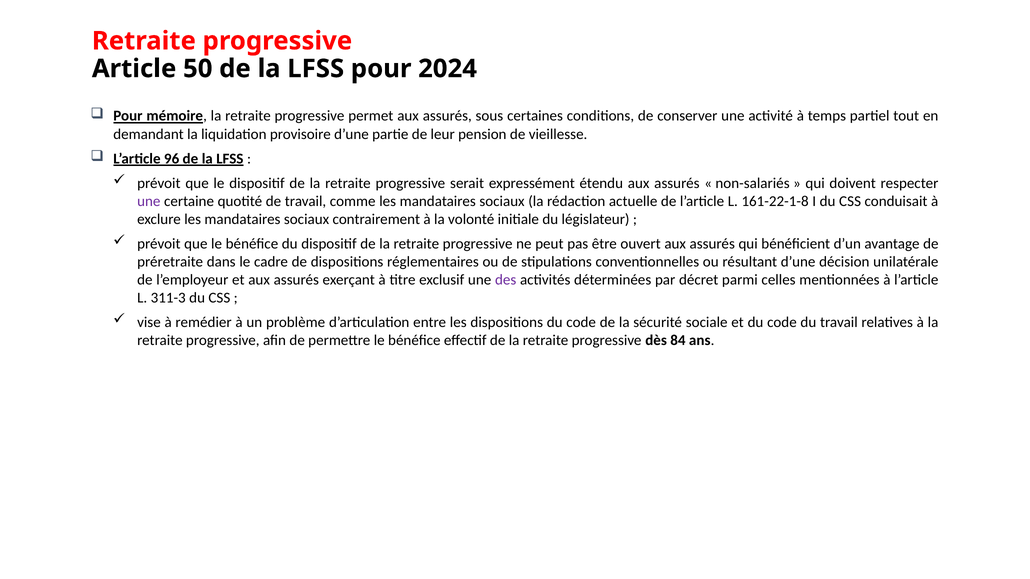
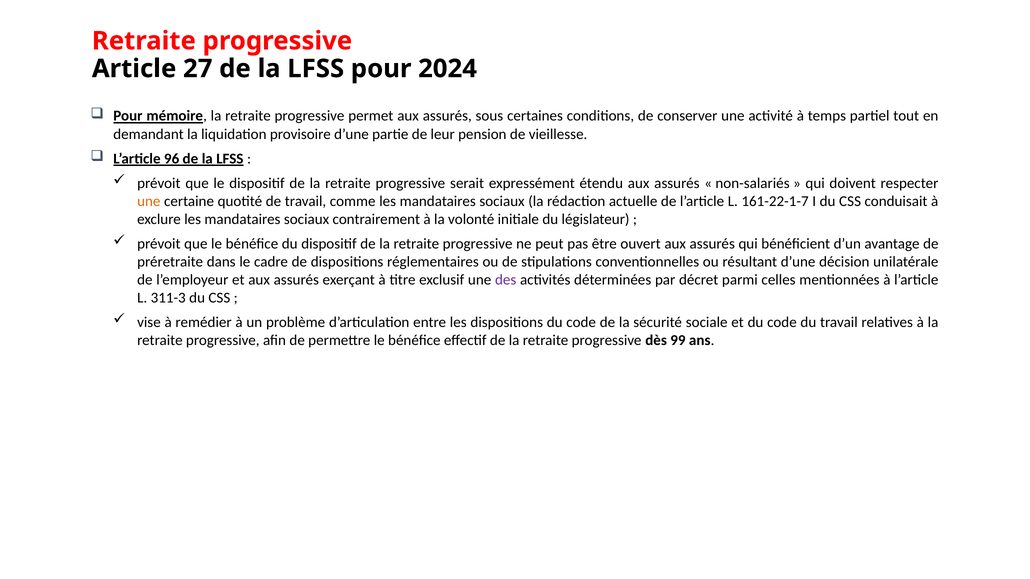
50: 50 -> 27 (198, 69)
une colour: purple -> orange (149, 201)
161-22-1-8: 161-22-1-8 -> 161-22-1-7 (775, 201)
84: 84 -> 99 (678, 341)
